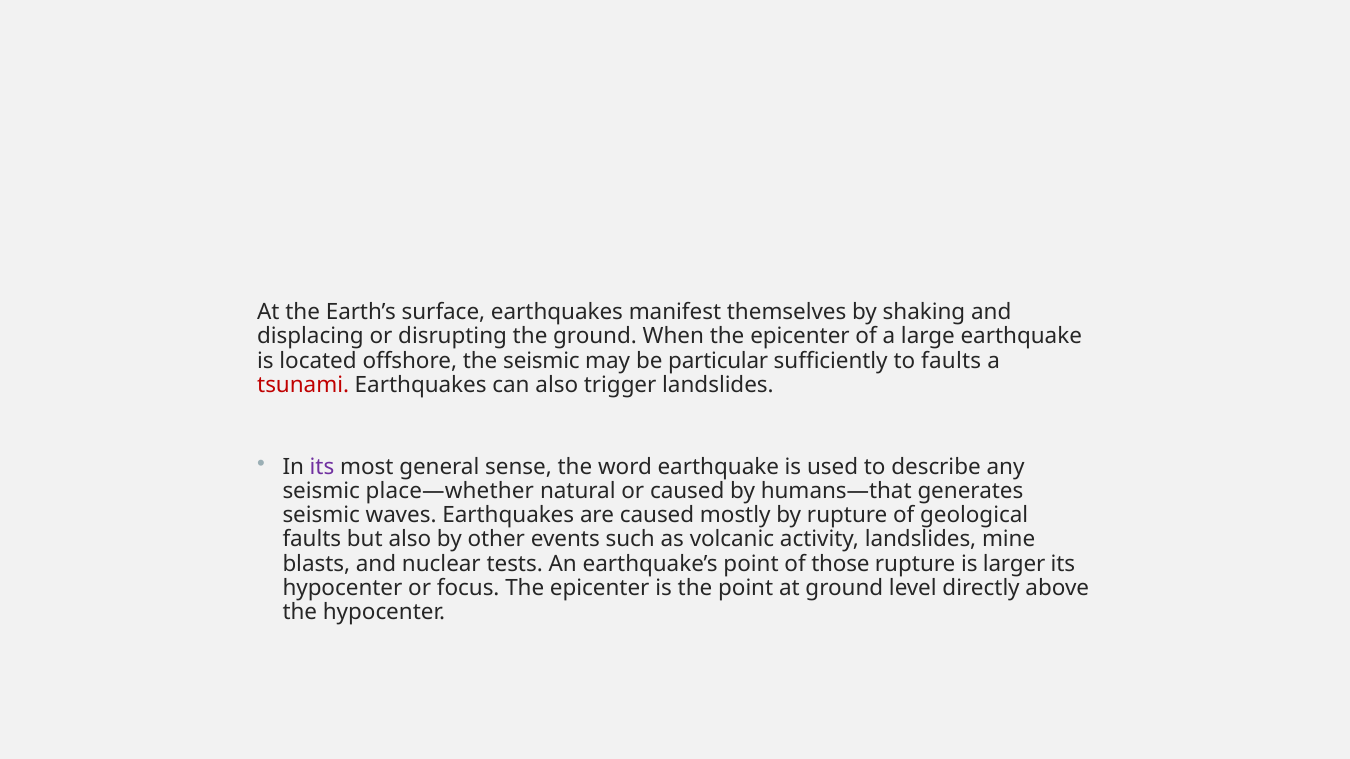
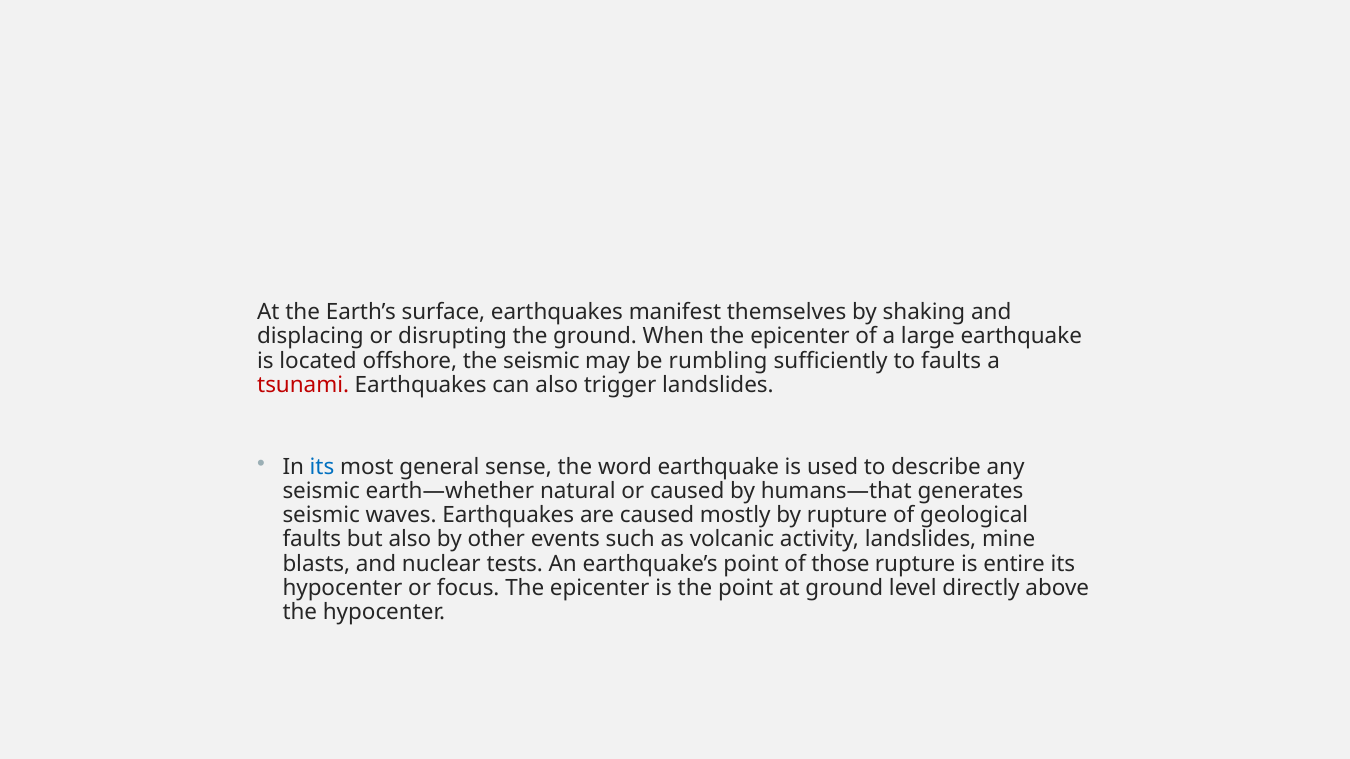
particular: particular -> rumbling (718, 361)
its colour: purple -> blue (322, 467)
place—whether: place—whether -> earth—whether (450, 491)
larger: larger -> entire (1014, 564)
